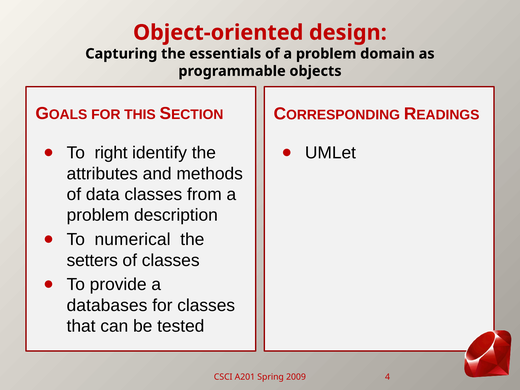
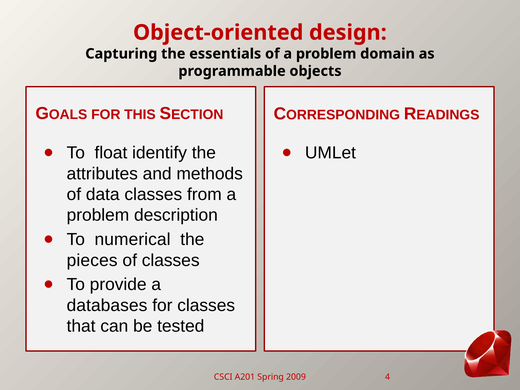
right: right -> float (111, 153)
setters: setters -> pieces (92, 260)
